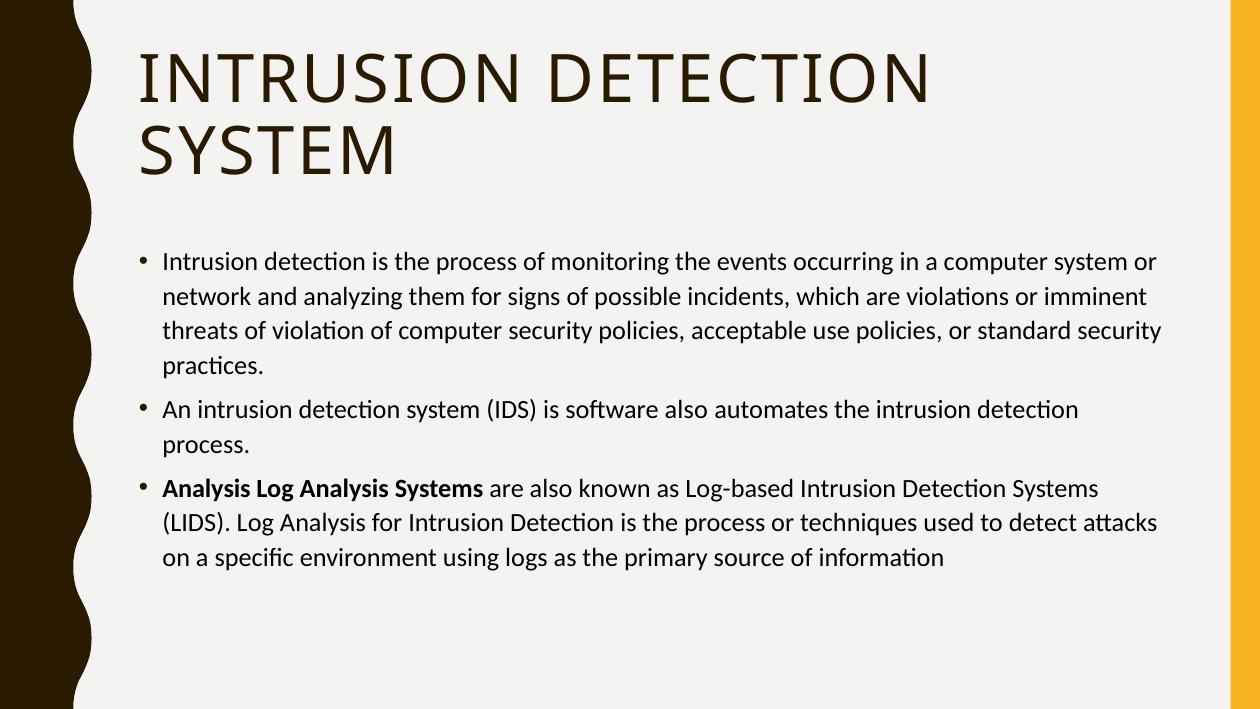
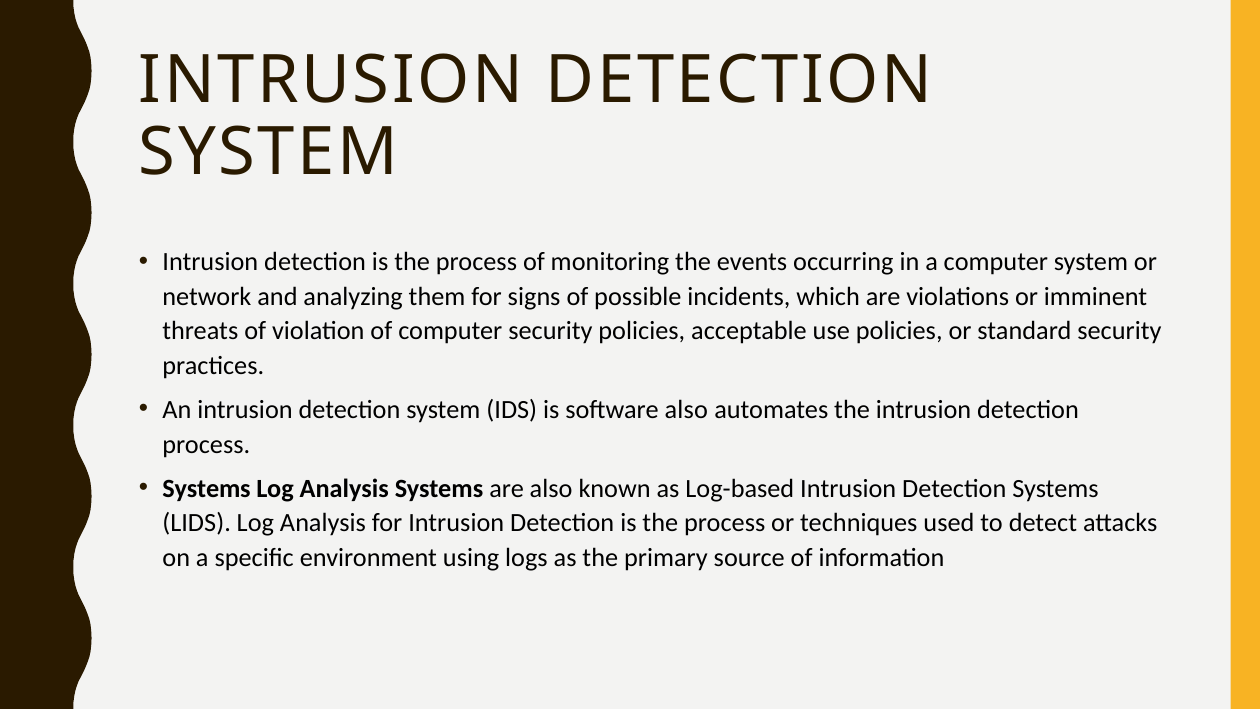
Analysis: Analysis -> Systems (207, 488)
